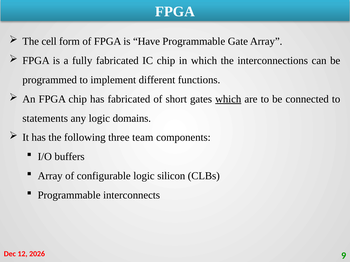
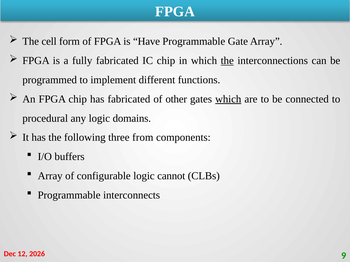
the underline: none -> present (227, 61)
short: short -> other (176, 99)
statements: statements -> procedural (45, 118)
team: team -> from (143, 138)
silicon: silicon -> cannot (171, 176)
